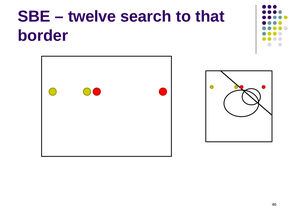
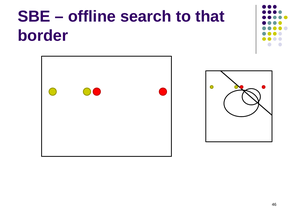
twelve: twelve -> offline (92, 17)
